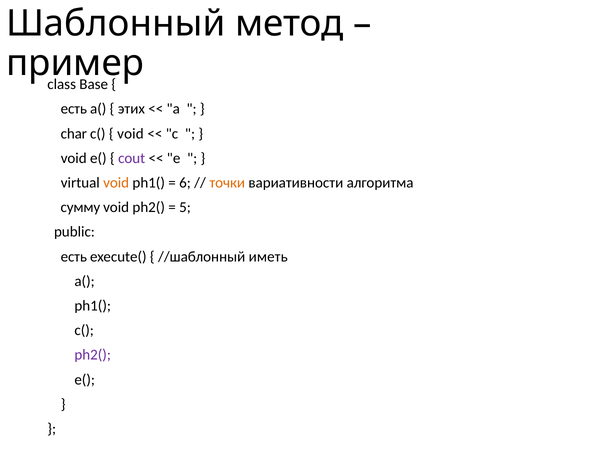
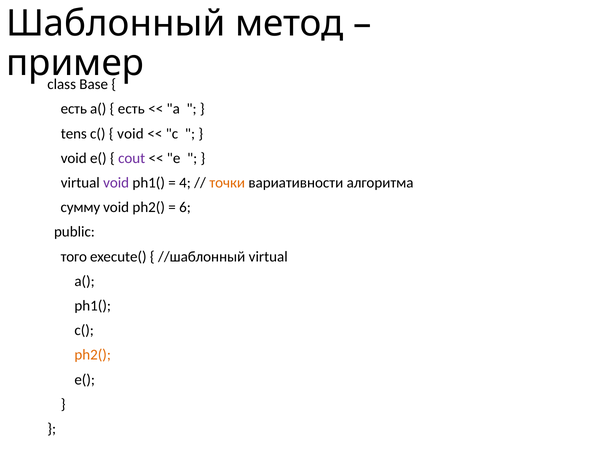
этих: этих -> есть (131, 109)
char: char -> tens (74, 134)
void colour: orange -> purple (116, 183)
6: 6 -> 4 (185, 183)
5: 5 -> 6 (185, 207)
есть: есть -> того (74, 256)
//шаблонный иметь: иметь -> virtual (268, 256)
ph2( colour: purple -> orange (93, 355)
